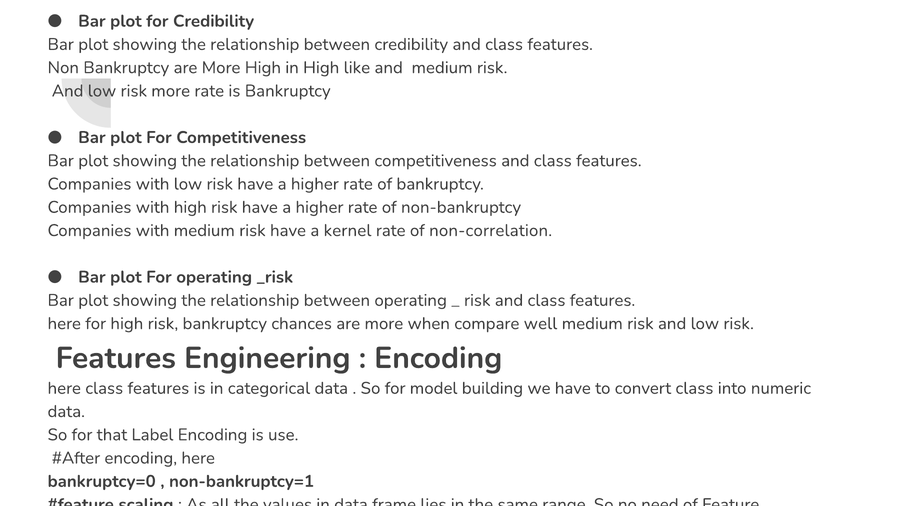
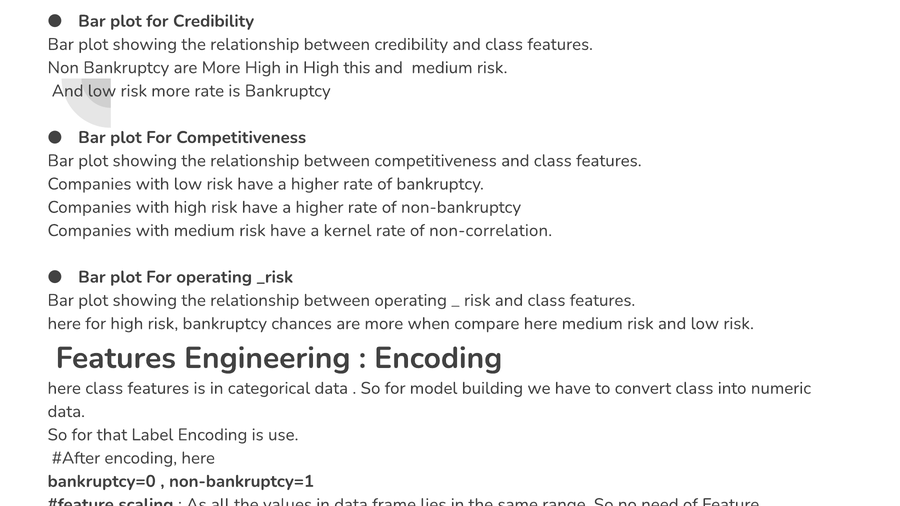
like: like -> this (357, 68)
compare well: well -> here (541, 324)
